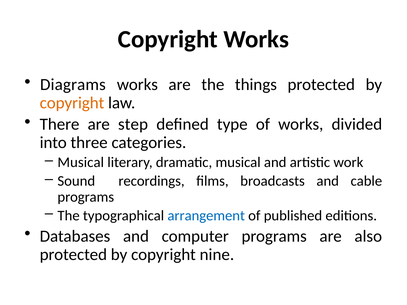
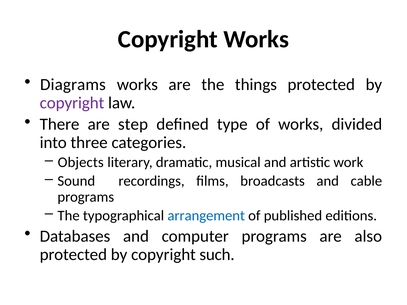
copyright colour: orange -> purple (72, 103)
Musical: Musical -> Objects (81, 162)
nine: nine -> such (217, 255)
